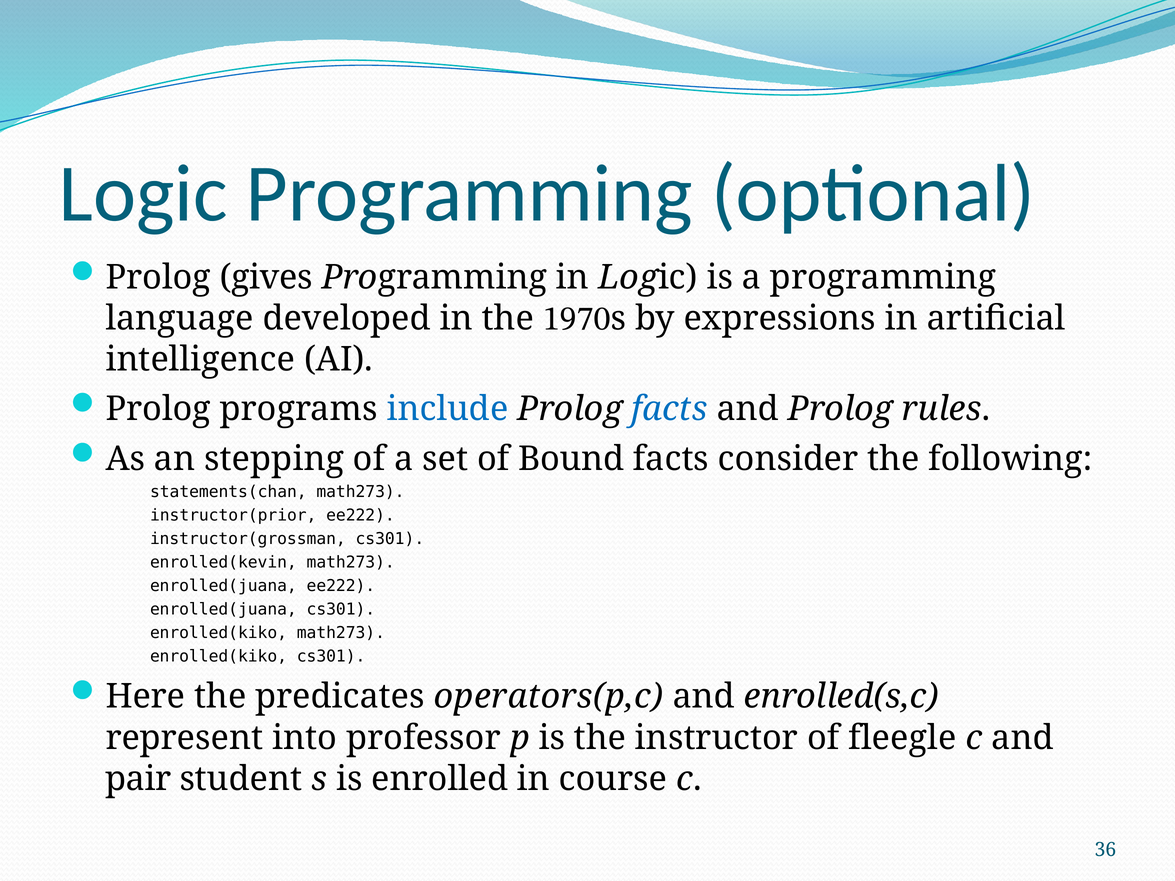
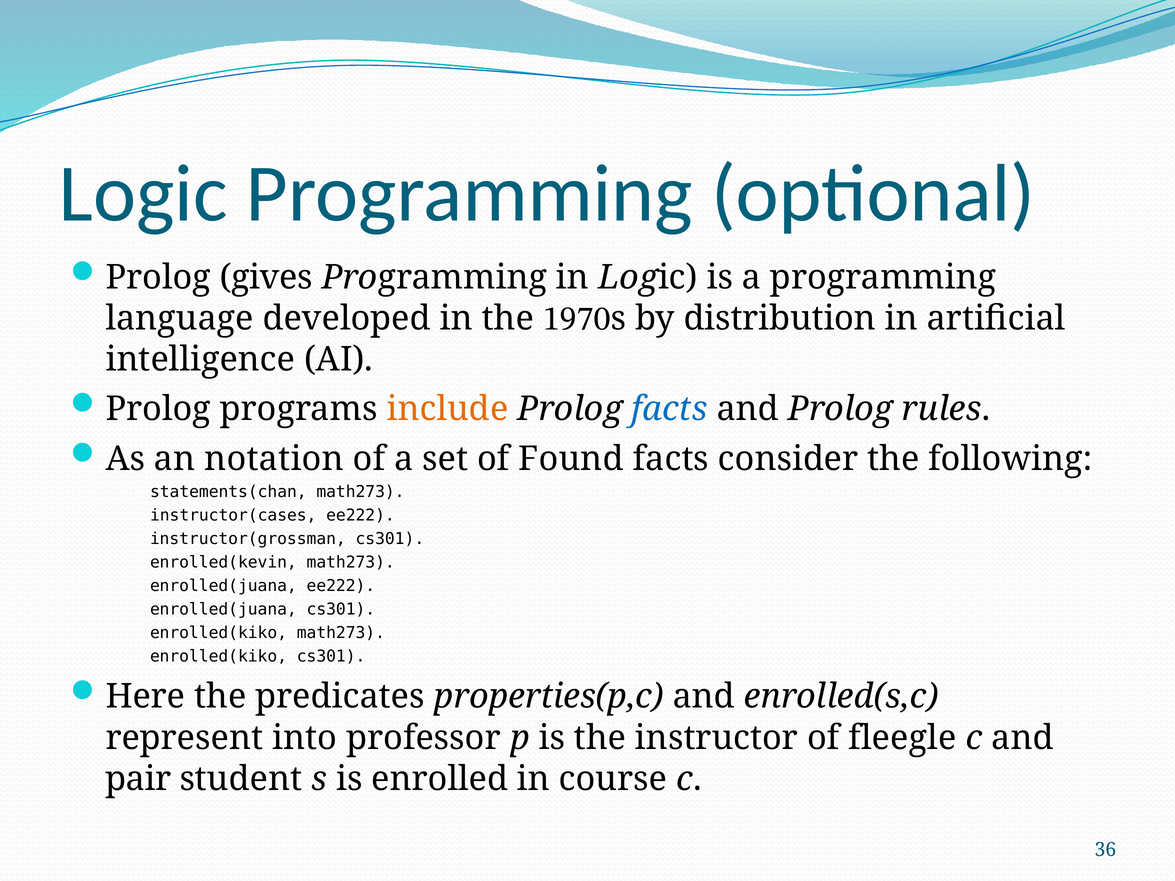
expressions: expressions -> distribution (780, 319)
include colour: blue -> orange (448, 409)
stepping: stepping -> notation (274, 459)
Bound: Bound -> Found (571, 459)
instructor(prior: instructor(prior -> instructor(cases (233, 515)
operators(p,c: operators(p,c -> properties(p,c (549, 697)
